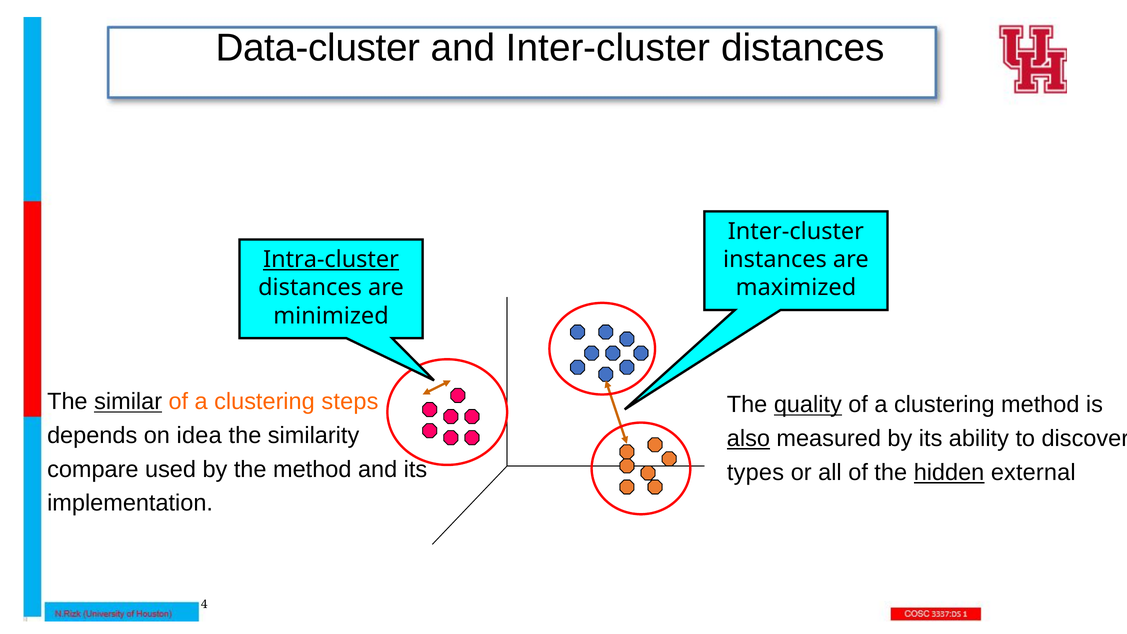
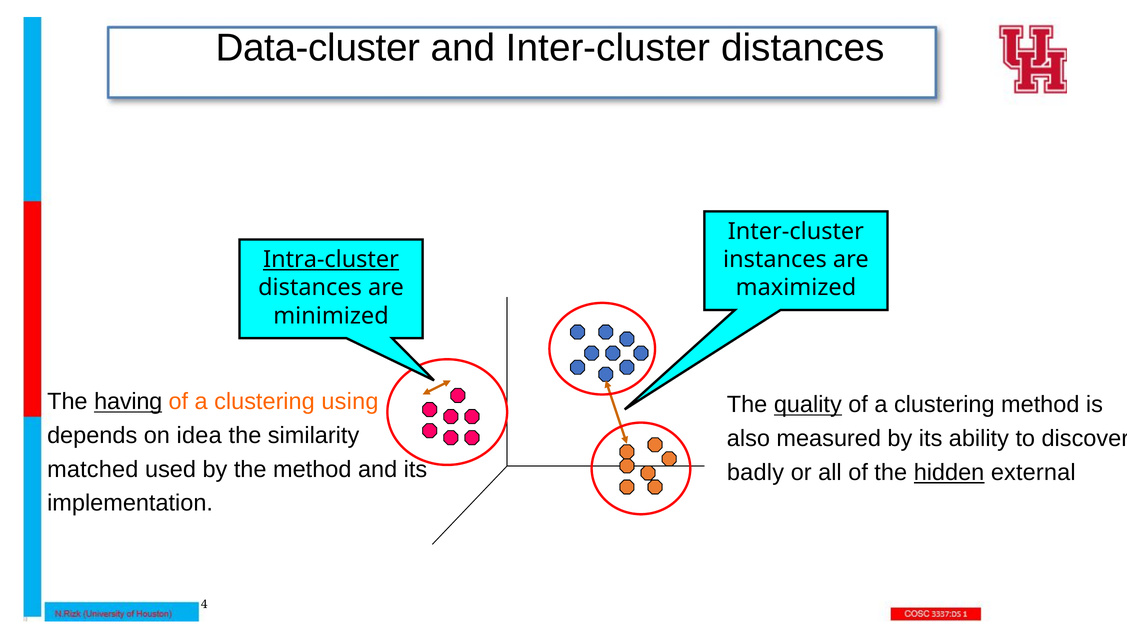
similar: similar -> having (128, 402)
steps: steps -> using (350, 402)
also underline: present -> none (748, 438)
compare: compare -> matched (93, 469)
types: types -> badly (755, 472)
